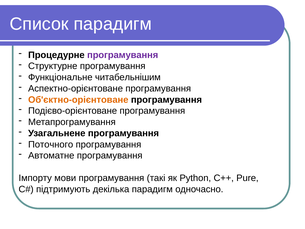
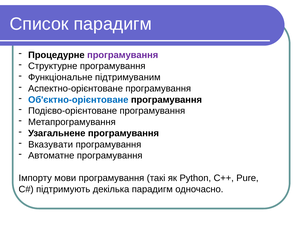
читабельнішим: читабельнішим -> підтримуваним (128, 77)
Об'єктно-орієнтоване colour: orange -> blue (78, 100)
Поточного: Поточного -> Вказувати (51, 144)
